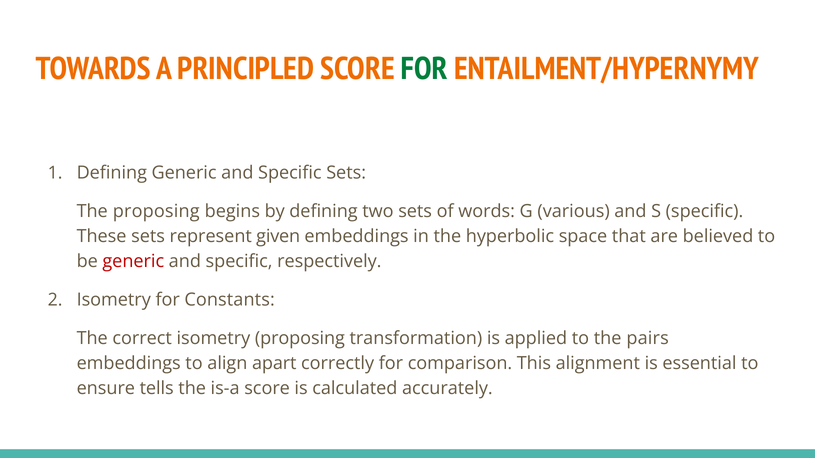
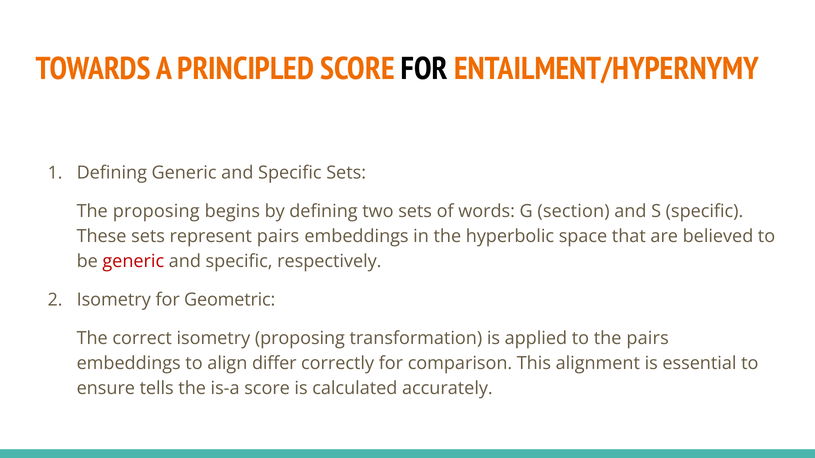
FOR colour: green -> black (424, 69)
various: various -> section (574, 212)
represent given: given -> pairs (278, 237)
Constants: Constants -> Geometric (230, 300)
apart: apart -> differ (274, 364)
